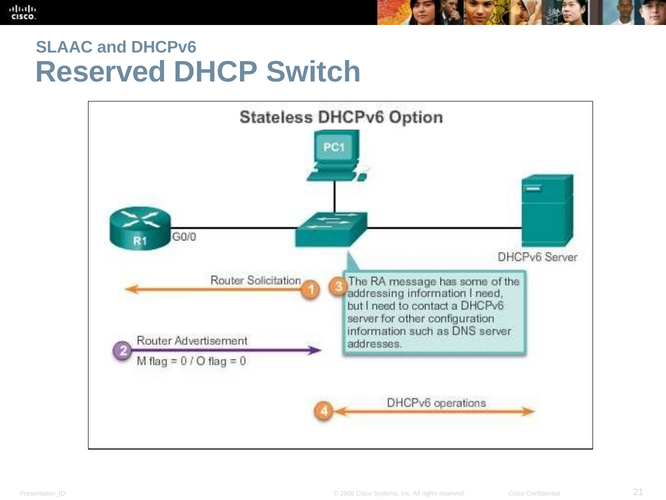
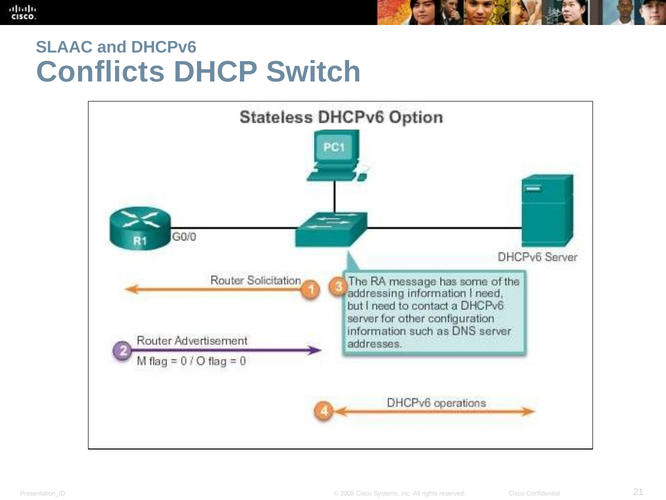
Reserved: Reserved -> Conflicts (101, 72)
